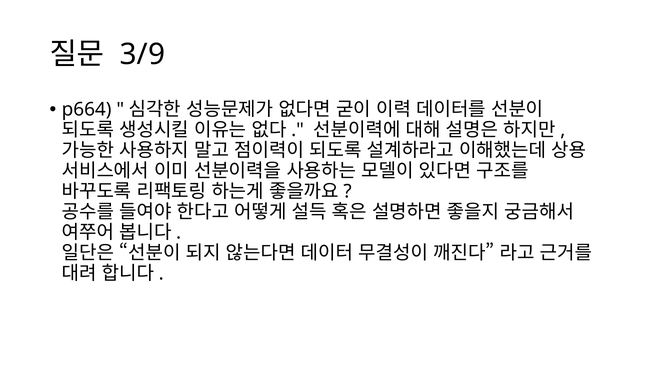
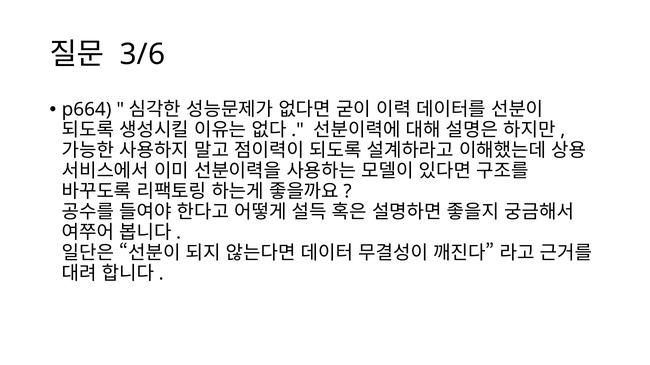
3/9: 3/9 -> 3/6 (142, 55)
